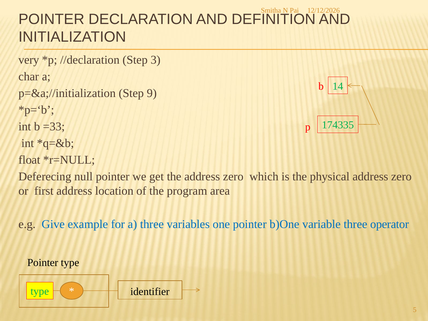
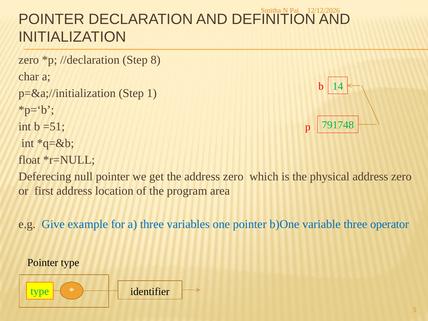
very: very -> zero (29, 60)
3: 3 -> 8 (156, 60)
9: 9 -> 1 (152, 93)
174335: 174335 -> 791748 (338, 125)
=33: =33 -> =51 (54, 127)
